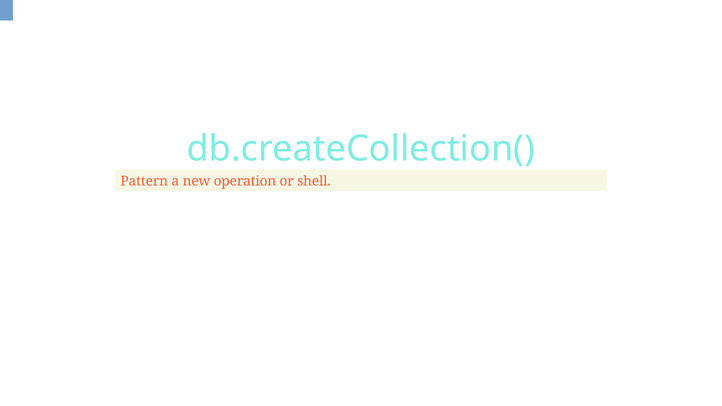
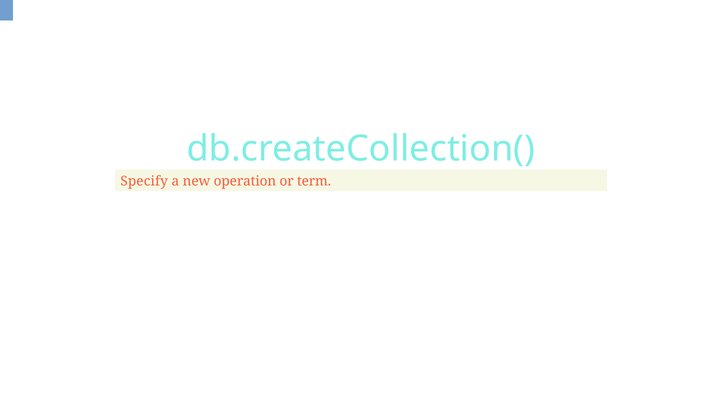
Pattern: Pattern -> Specify (144, 181)
shell: shell -> term (314, 181)
